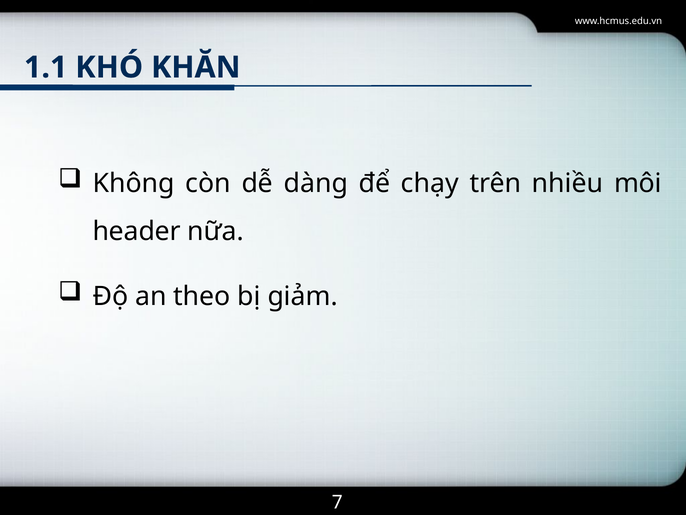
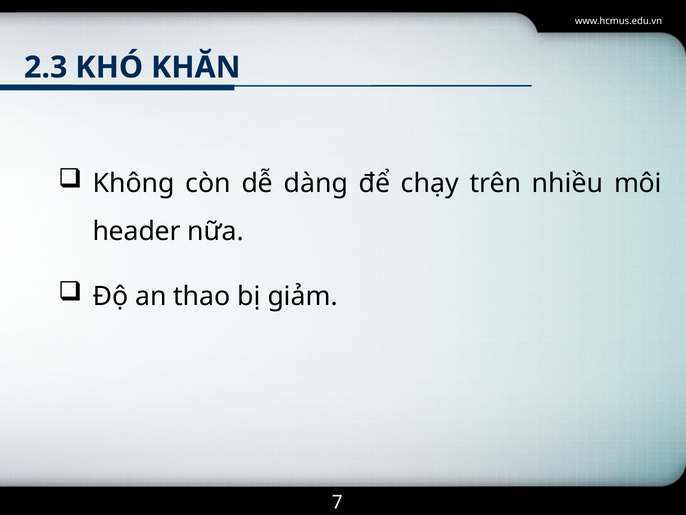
1.1: 1.1 -> 2.3 (46, 67)
theo: theo -> thao (202, 296)
